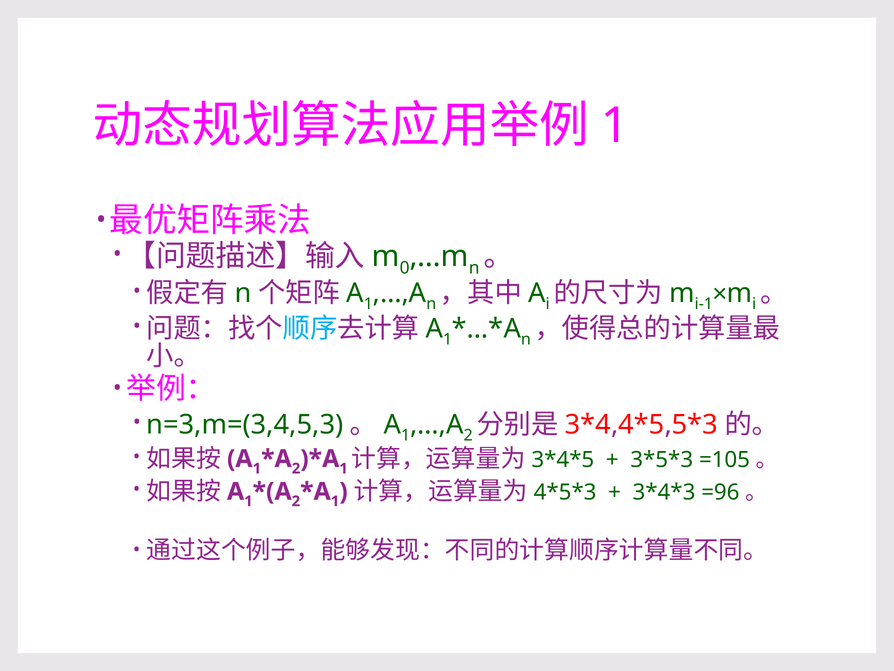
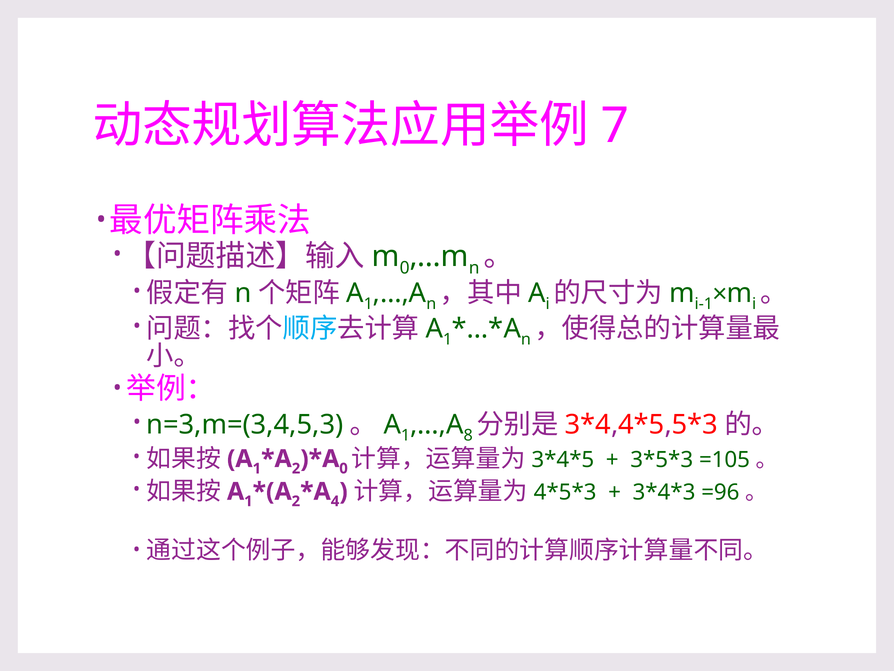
1: 1 -> 7 (615, 126)
2: 2 -> 8 (468, 435)
1: 1 -> 0 (344, 468)
1: 1 -> 4 (335, 501)
